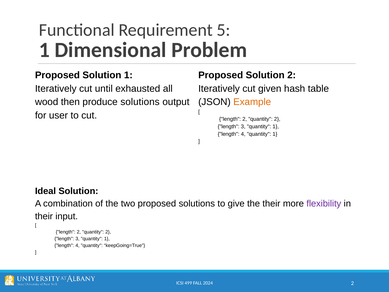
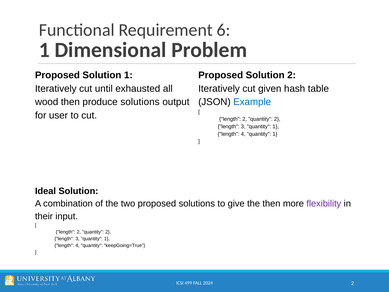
5: 5 -> 6 (224, 30)
Example colour: orange -> blue (252, 102)
the their: their -> then (271, 204)
